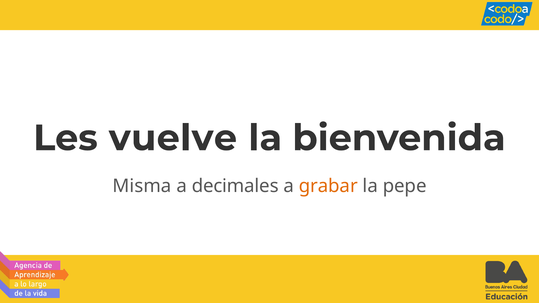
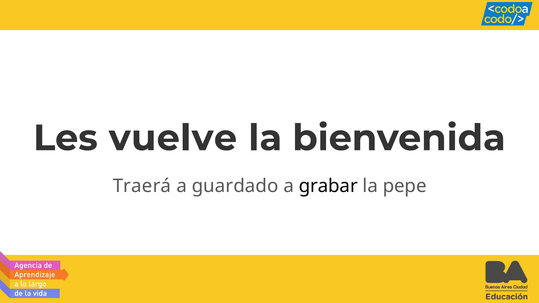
Misma: Misma -> Traerá (142, 186)
decimales: decimales -> guardado (235, 186)
grabar colour: orange -> black (328, 186)
